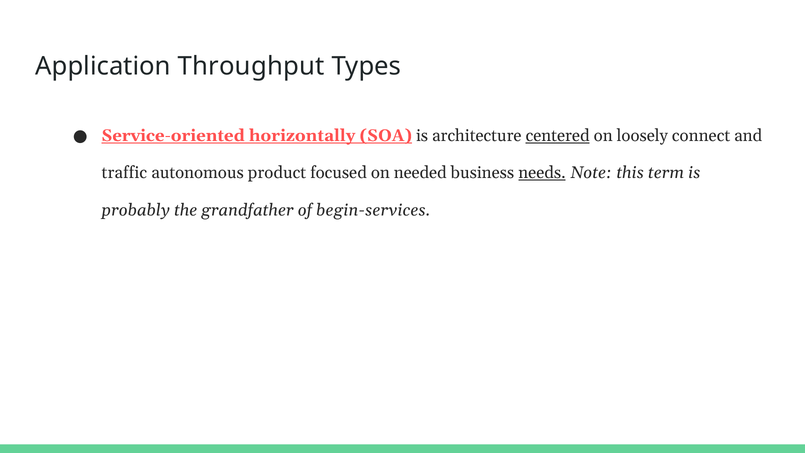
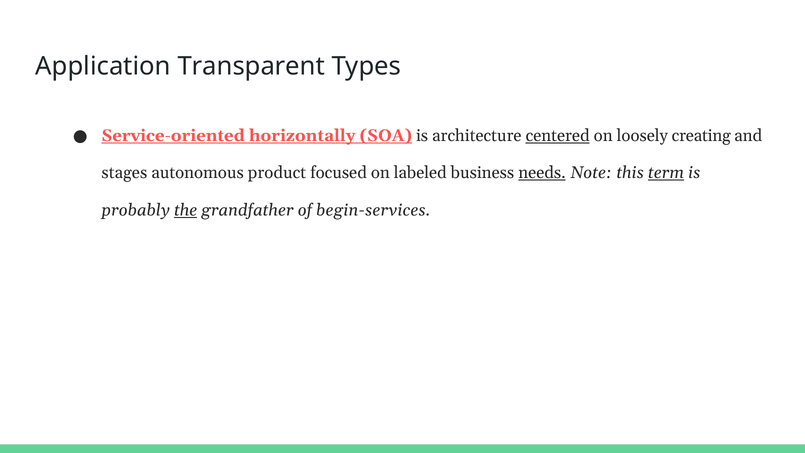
Throughput: Throughput -> Transparent (251, 66)
connect: connect -> creating (701, 136)
traffic: traffic -> stages (124, 173)
needed: needed -> labeled (420, 173)
term underline: none -> present (666, 173)
the underline: none -> present (186, 210)
